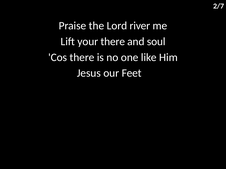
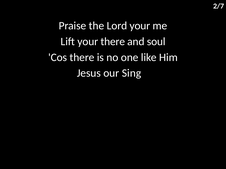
Lord river: river -> your (140, 26)
Feet: Feet -> Sing (132, 73)
